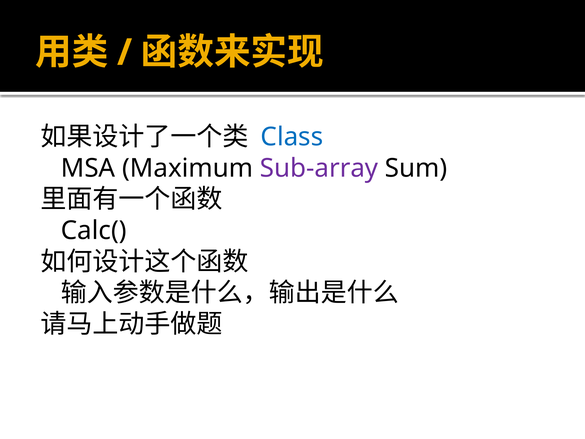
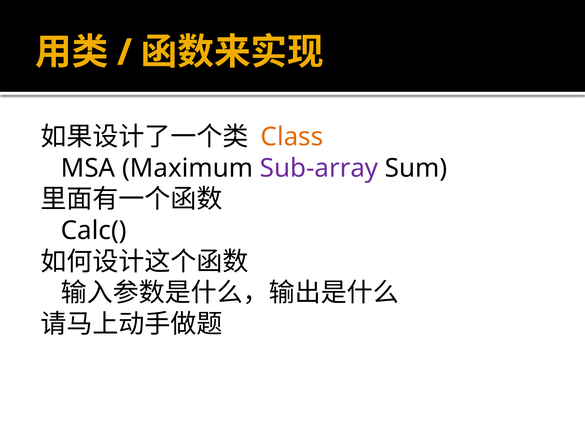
Class colour: blue -> orange (292, 137)
